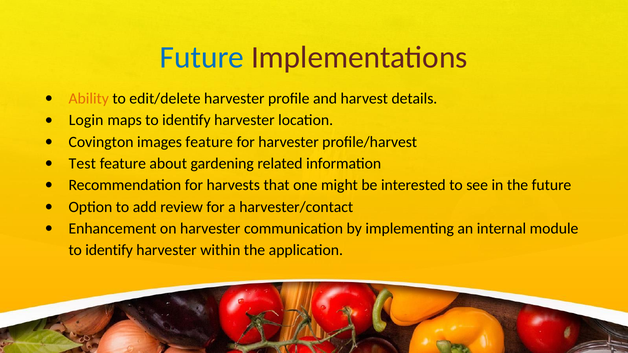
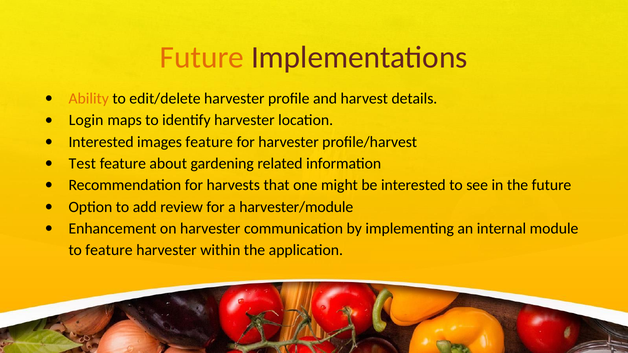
Future colour: blue -> orange (202, 57)
Covington: Covington -> Interested (101, 142)
harvester/contact: harvester/contact -> harvester/module (296, 207)
identify: identify -> feature (109, 250)
